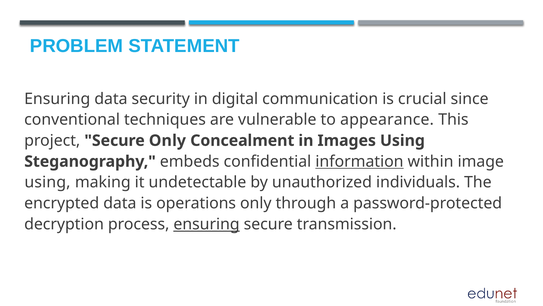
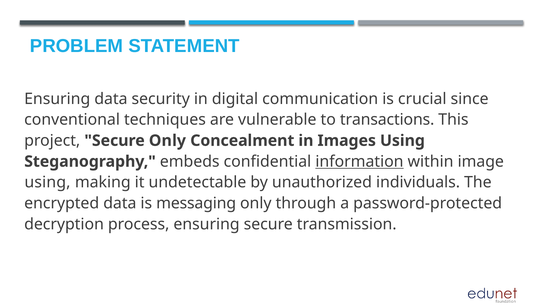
appearance: appearance -> transactions (387, 119)
operations: operations -> messaging (196, 203)
ensuring underline: present -> none (207, 224)
